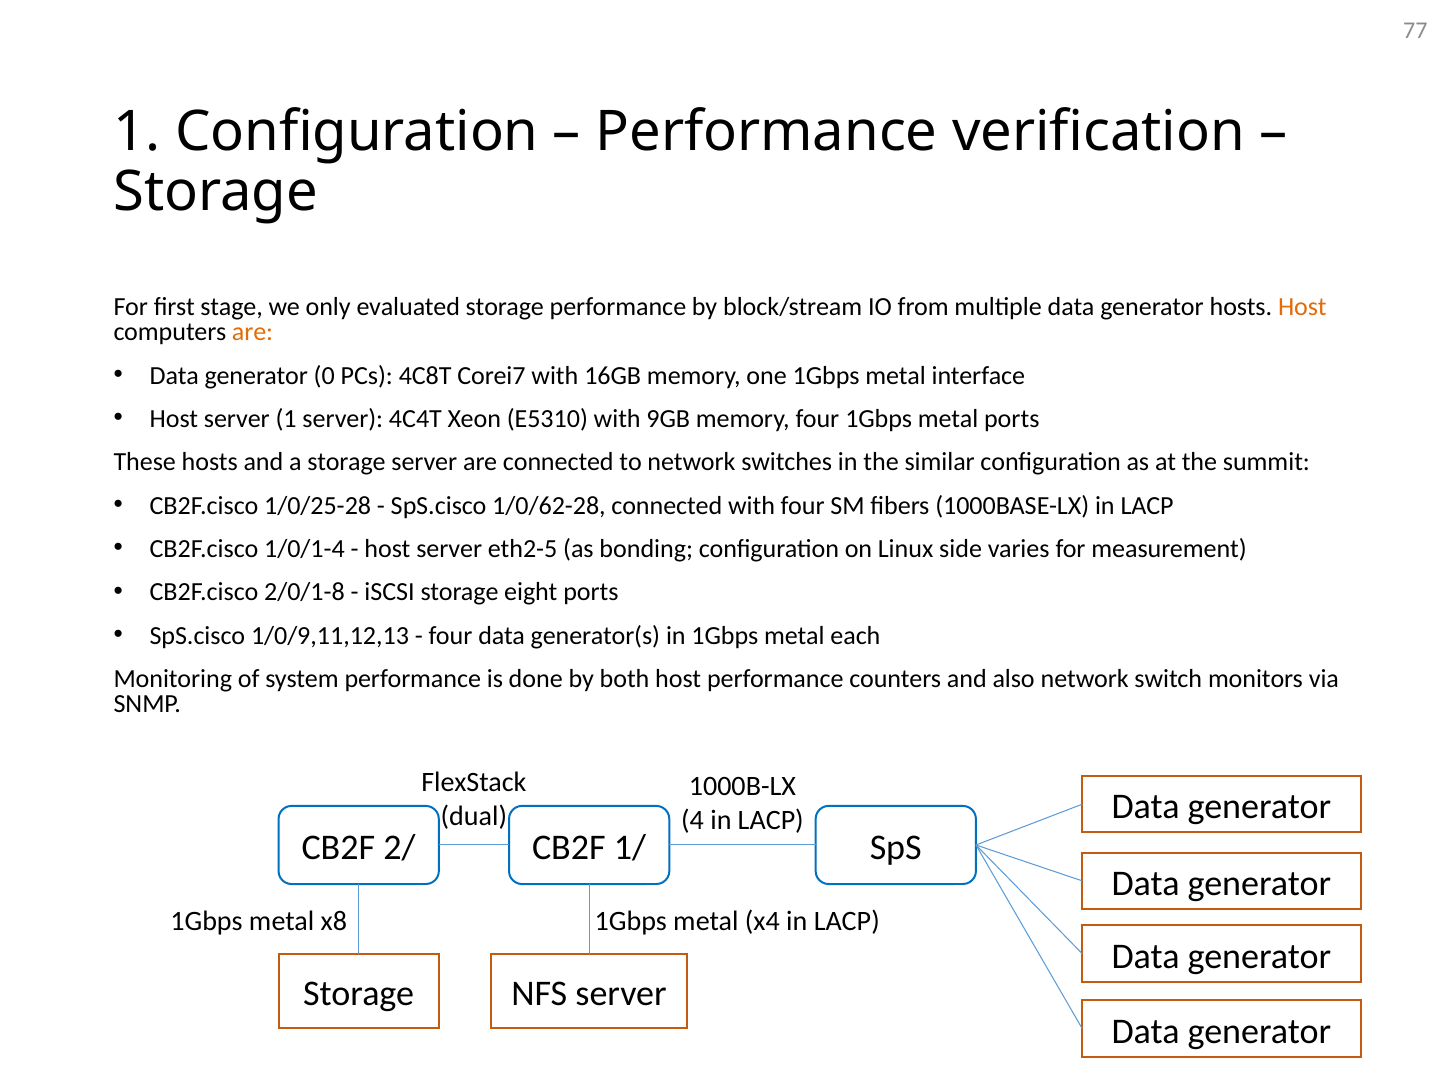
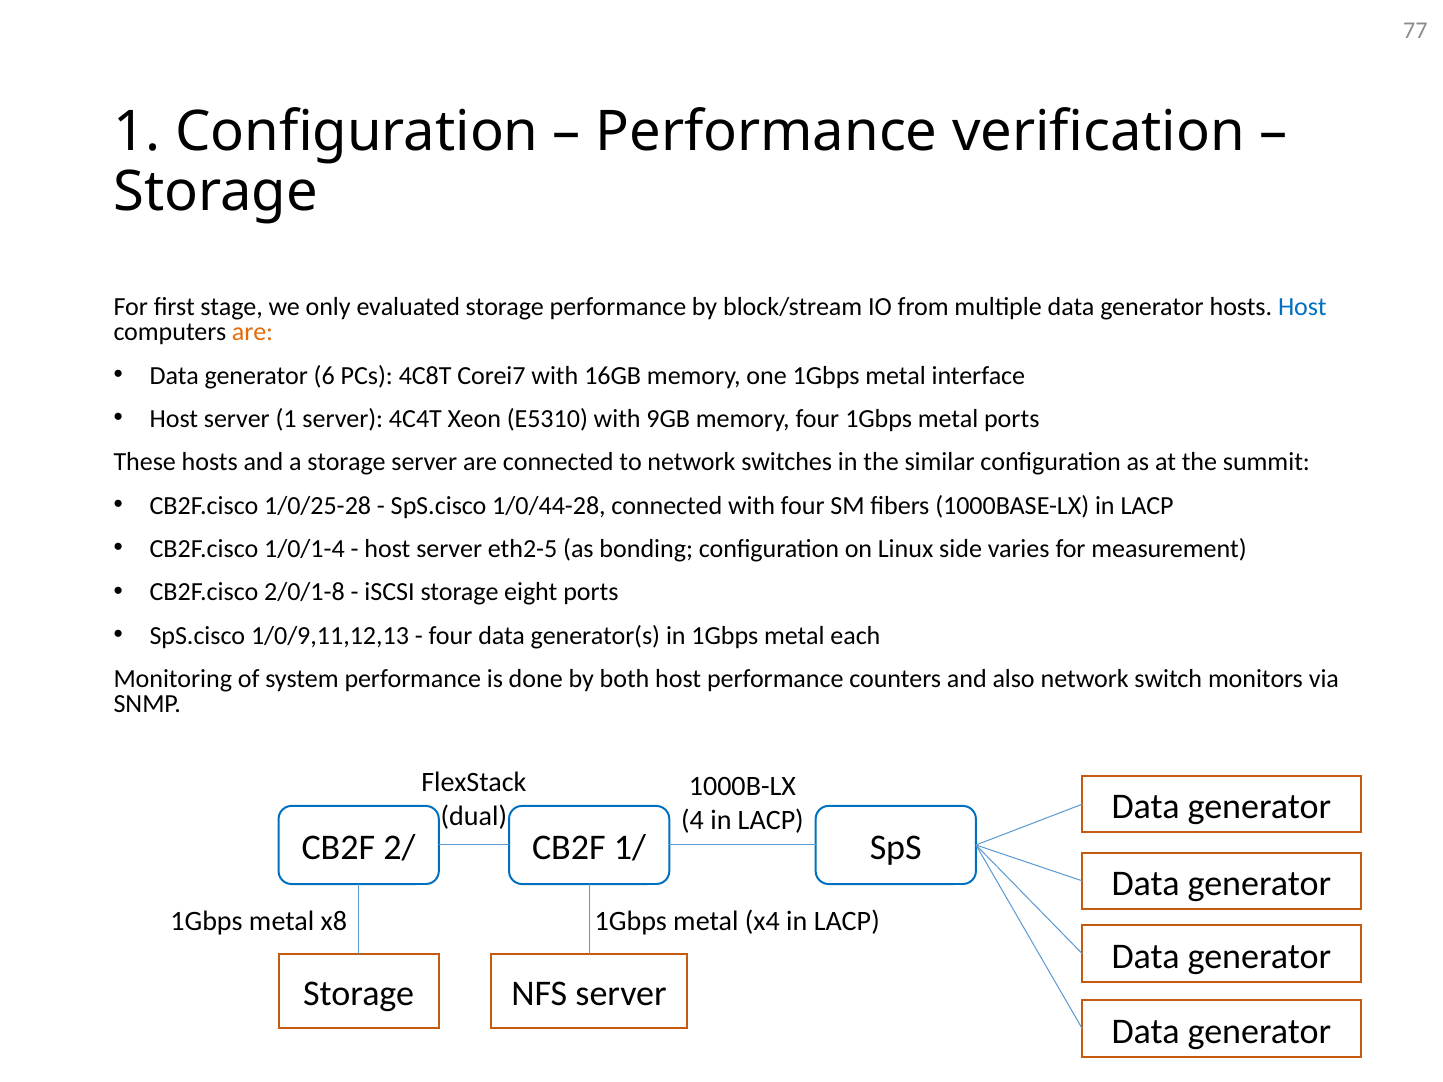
Host colour: orange -> blue (1302, 307)
0: 0 -> 6 (324, 376)
1/0/62-28: 1/0/62-28 -> 1/0/44-28 (549, 506)
